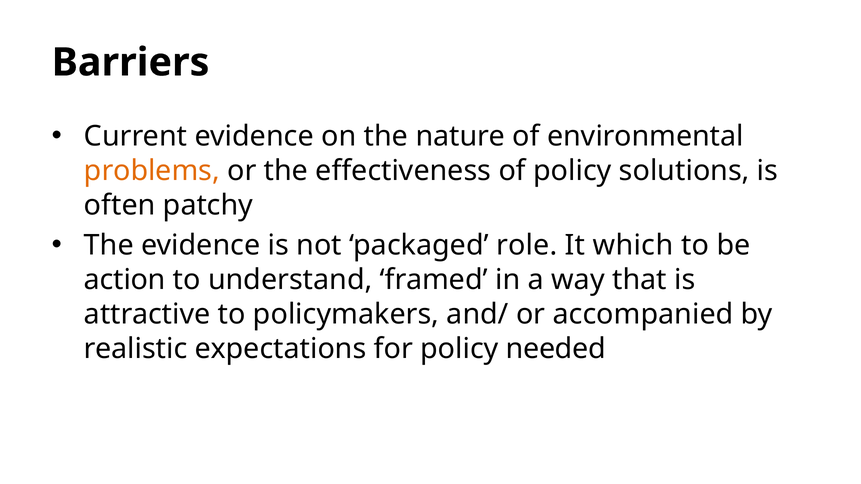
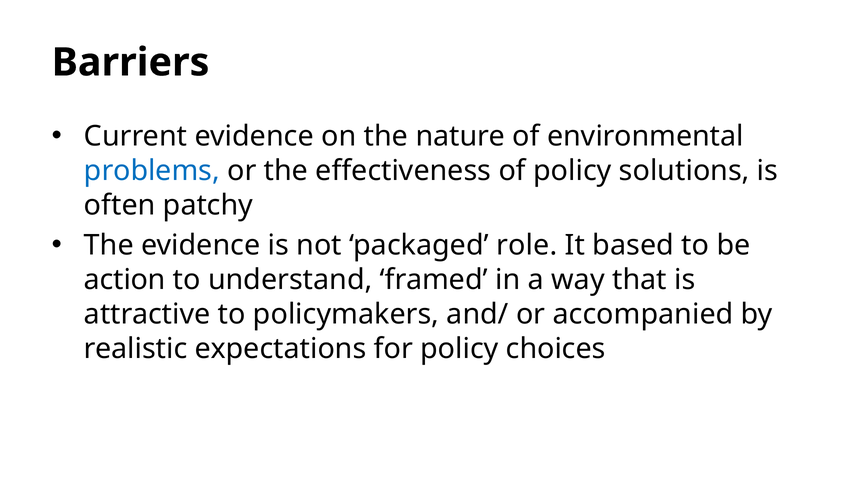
problems colour: orange -> blue (152, 171)
which: which -> based (633, 246)
needed: needed -> choices (556, 349)
